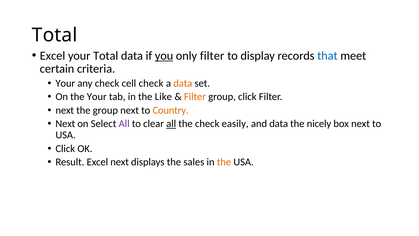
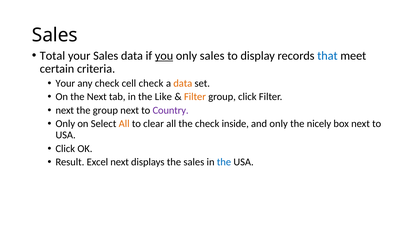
Total: Total -> Sales (55, 35)
Excel: Excel -> Total (52, 56)
your Total: Total -> Sales (106, 56)
only filter: filter -> sales (212, 56)
the Your: Your -> Next (97, 97)
Country colour: orange -> purple (171, 110)
Next: Next -> Only (65, 124)
All colour: purple -> orange (124, 124)
all underline: present -> none (171, 124)
easily: easily -> inside (235, 124)
and data: data -> only (279, 124)
the colour: orange -> blue (224, 162)
